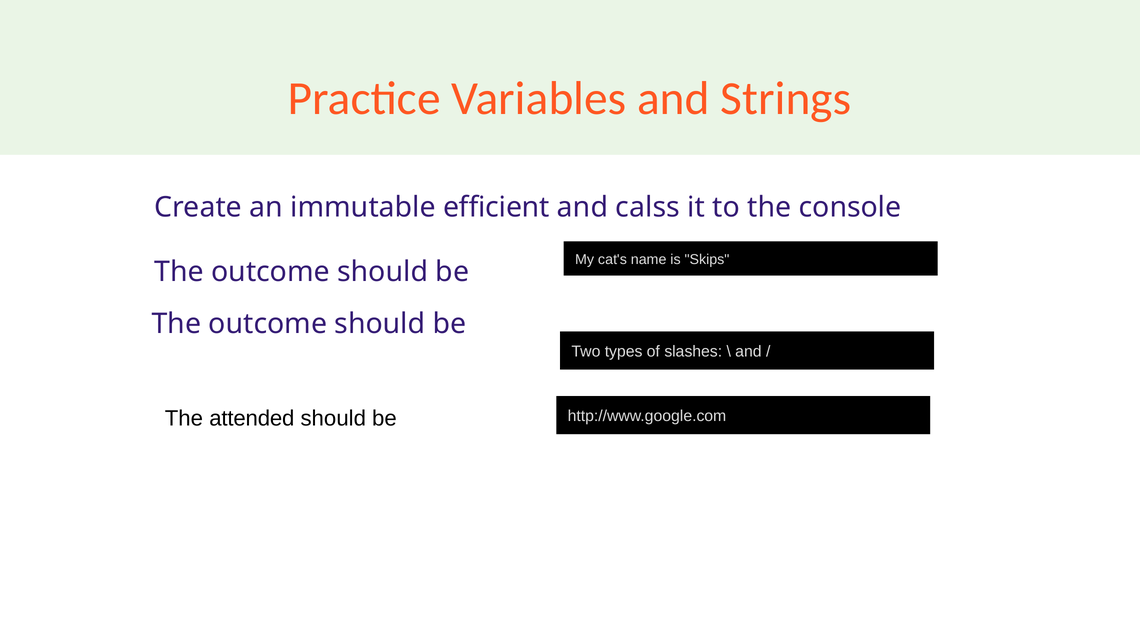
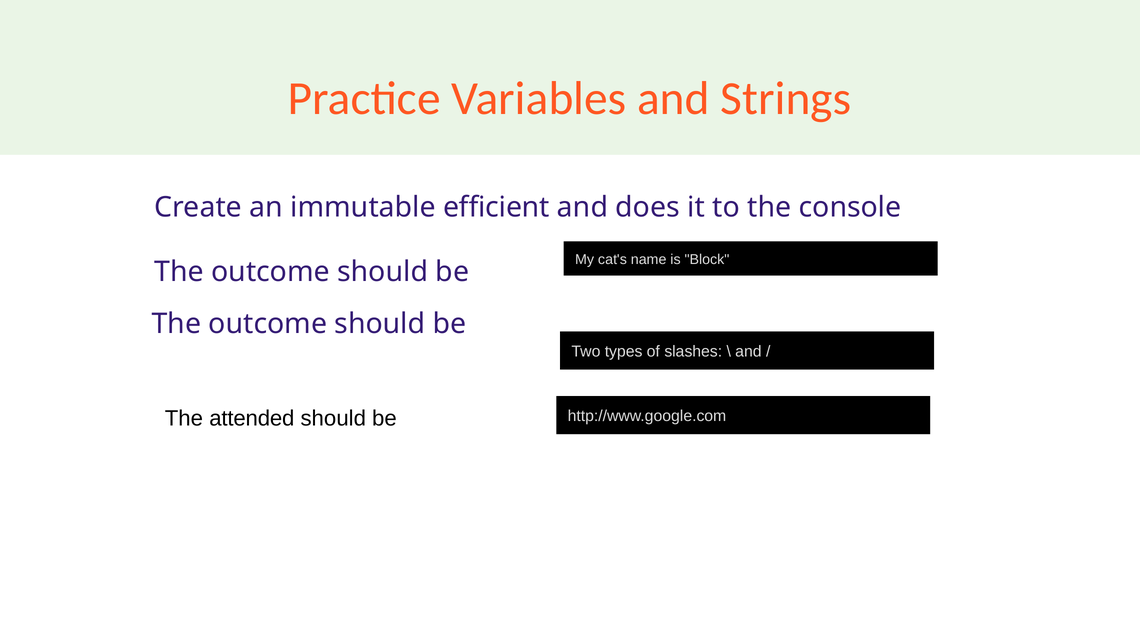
calss: calss -> does (648, 207)
Skips: Skips -> Block (707, 260)
